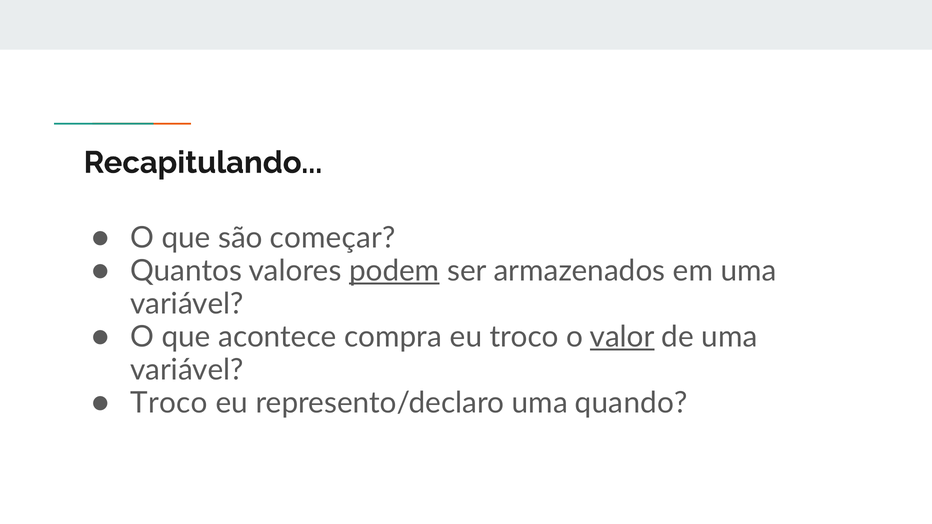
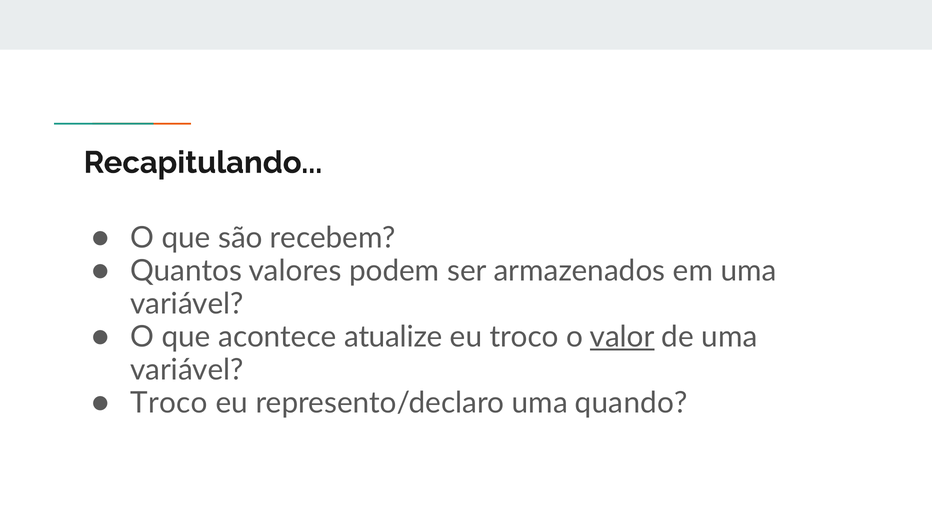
começar: começar -> recebem (333, 238)
podem underline: present -> none (394, 271)
compra: compra -> atualize (393, 337)
